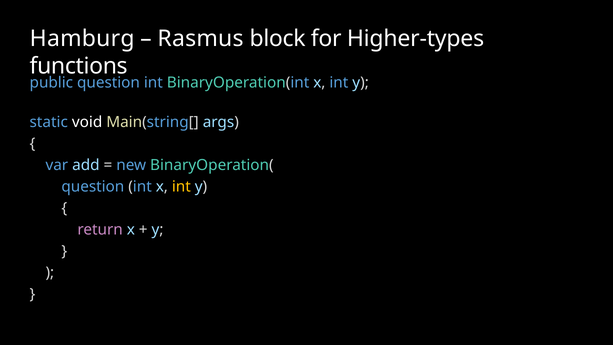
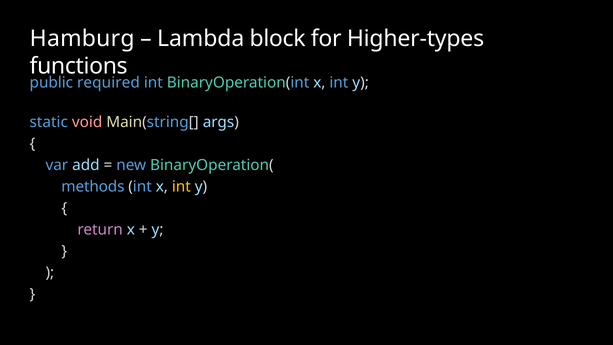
Rasmus: Rasmus -> Lambda (201, 38)
public question: question -> required (108, 83)
void colour: white -> pink (87, 122)
question: question -> methods (93, 187)
